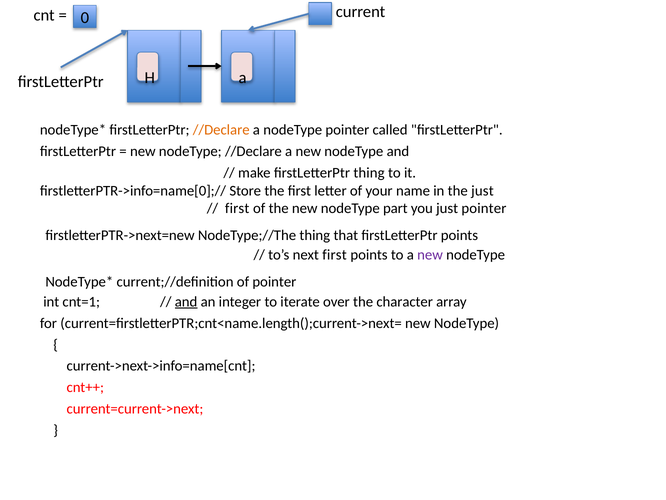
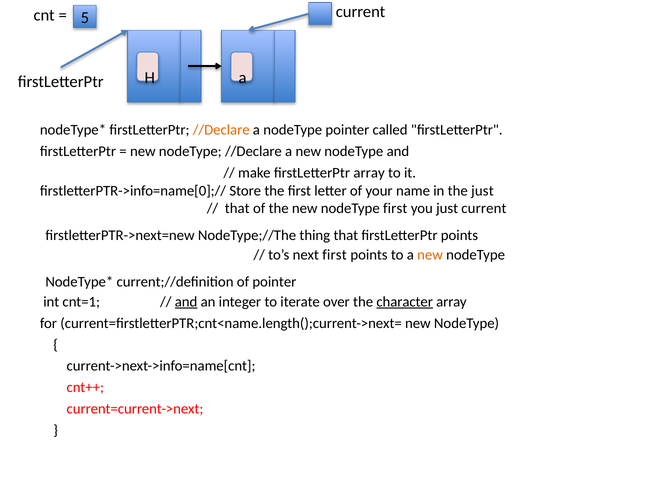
0: 0 -> 5 (85, 18)
firstLetterPtr thing: thing -> array (369, 173)
first: first -> that (237, 208)
nodeType part: part -> first (395, 208)
just pointer: pointer -> current (484, 208)
new colour: purple -> orange (430, 255)
character underline: none -> present (405, 301)
